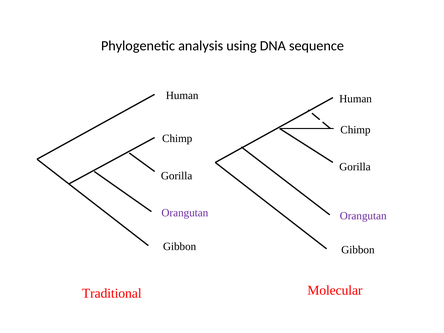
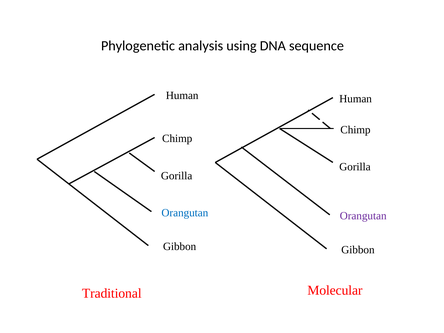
Orangutan colour: purple -> blue (185, 213)
